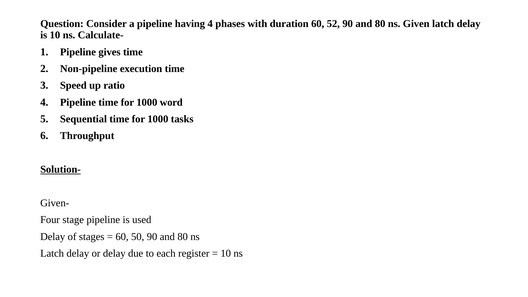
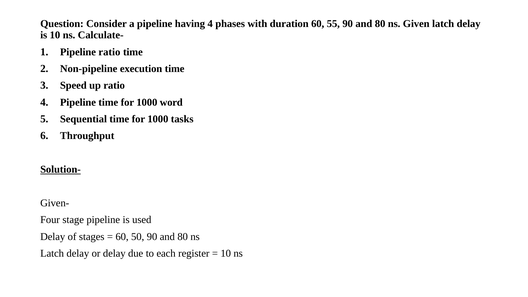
52: 52 -> 55 (333, 24)
Pipeline gives: gives -> ratio (109, 52)
